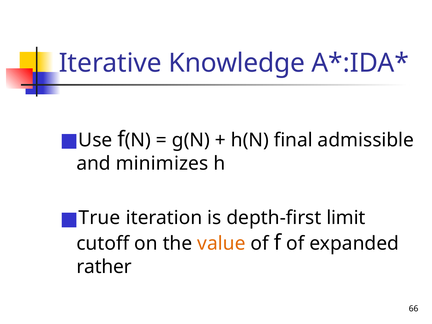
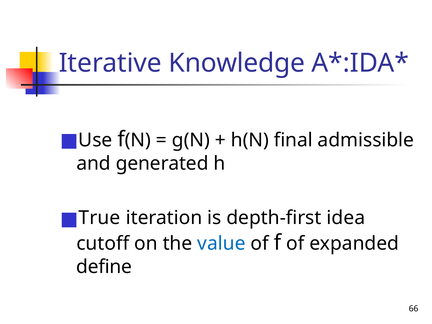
minimizes: minimizes -> generated (162, 164)
limit: limit -> idea (346, 218)
value colour: orange -> blue (221, 243)
rather: rather -> define (104, 267)
